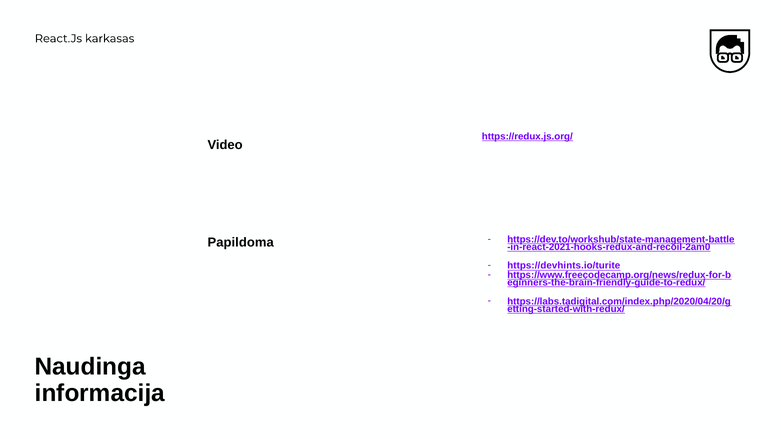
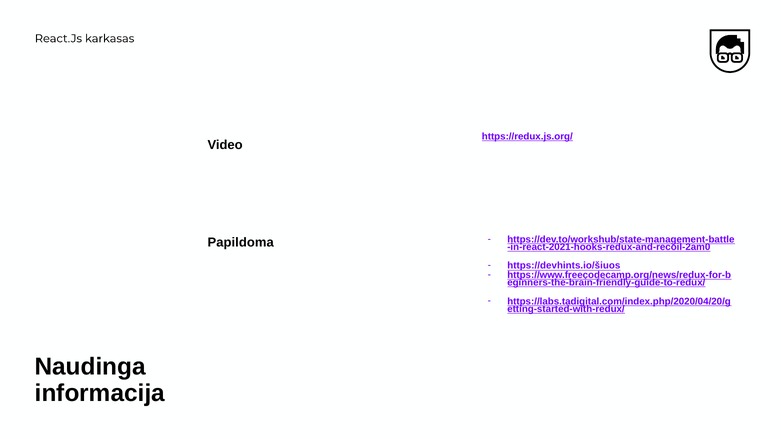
https://devhints.io/turite: https://devhints.io/turite -> https://devhints.io/šiuos (564, 266)
